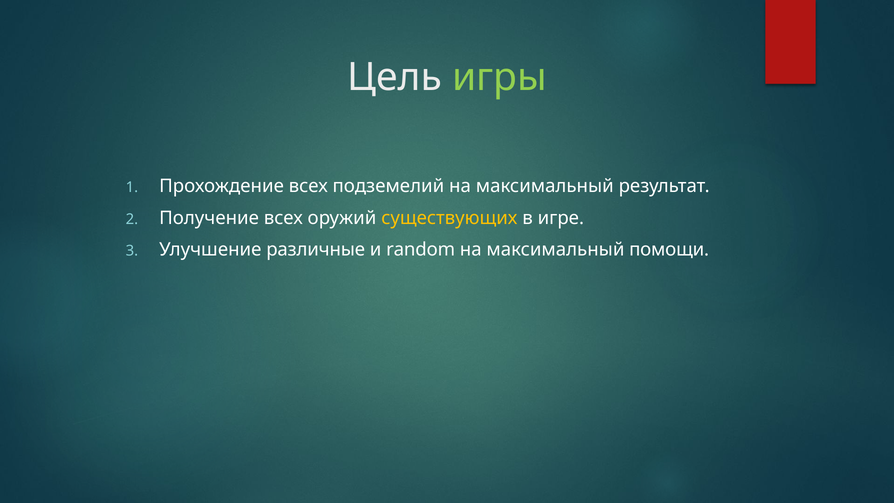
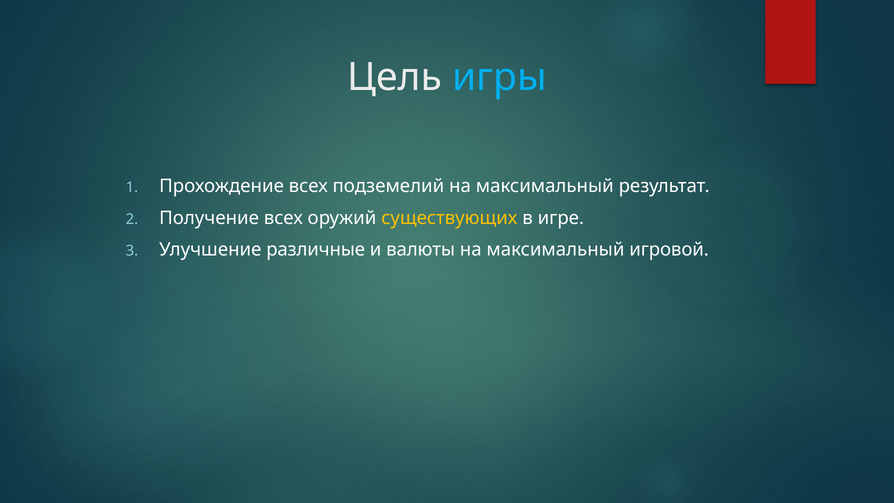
игры colour: light green -> light blue (499, 77)
random: random -> валюты (421, 250)
помощи: помощи -> игровой (669, 250)
